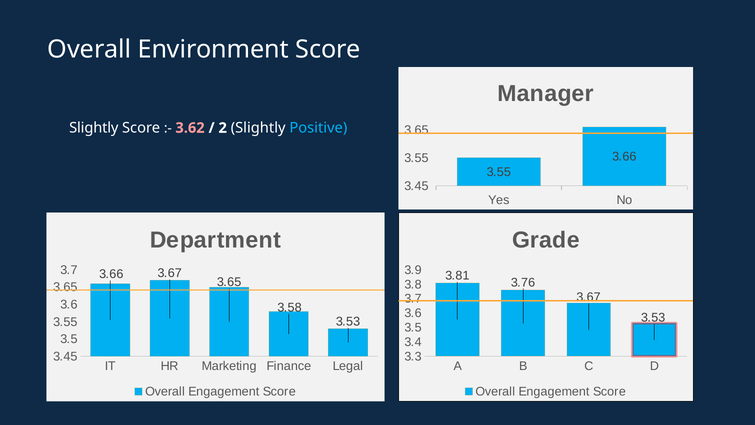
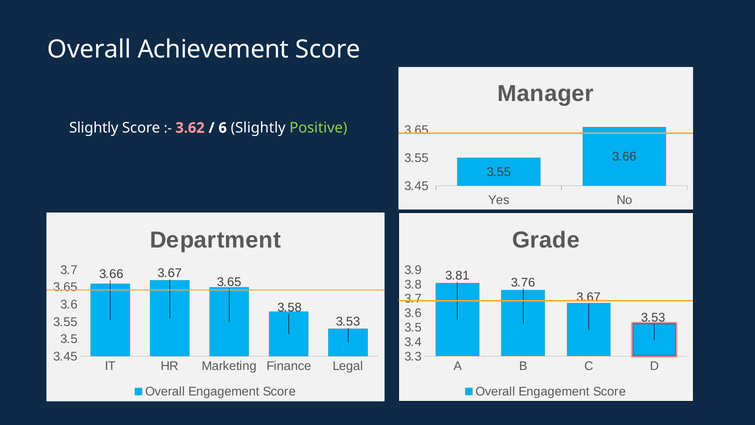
Environment: Environment -> Achievement (213, 49)
2: 2 -> 6 (223, 128)
Positive colour: light blue -> light green (318, 128)
